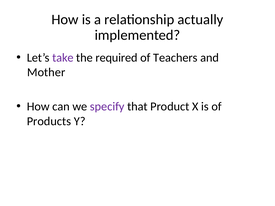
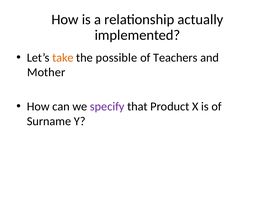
take colour: purple -> orange (63, 58)
required: required -> possible (116, 58)
Products: Products -> Surname (49, 121)
